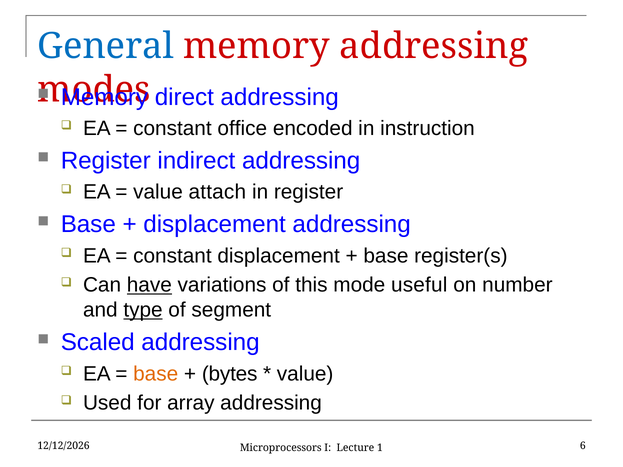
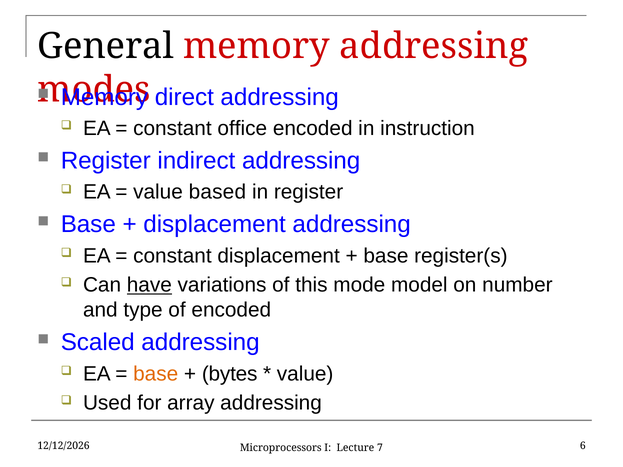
General colour: blue -> black (106, 46)
attach: attach -> based (217, 192)
useful: useful -> model (419, 285)
type underline: present -> none (143, 310)
of segment: segment -> encoded (231, 310)
1: 1 -> 7 (380, 448)
